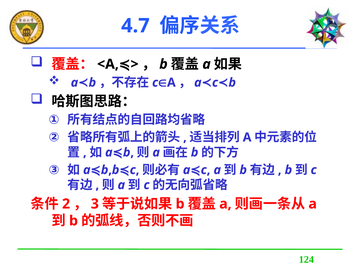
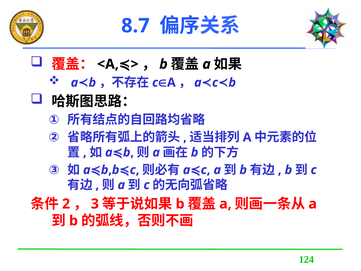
4.7: 4.7 -> 8.7 (135, 26)
